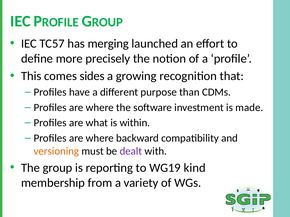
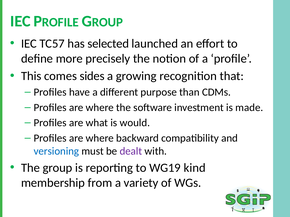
merging: merging -> selected (108, 44)
within: within -> would (135, 123)
versioning colour: orange -> blue (56, 151)
